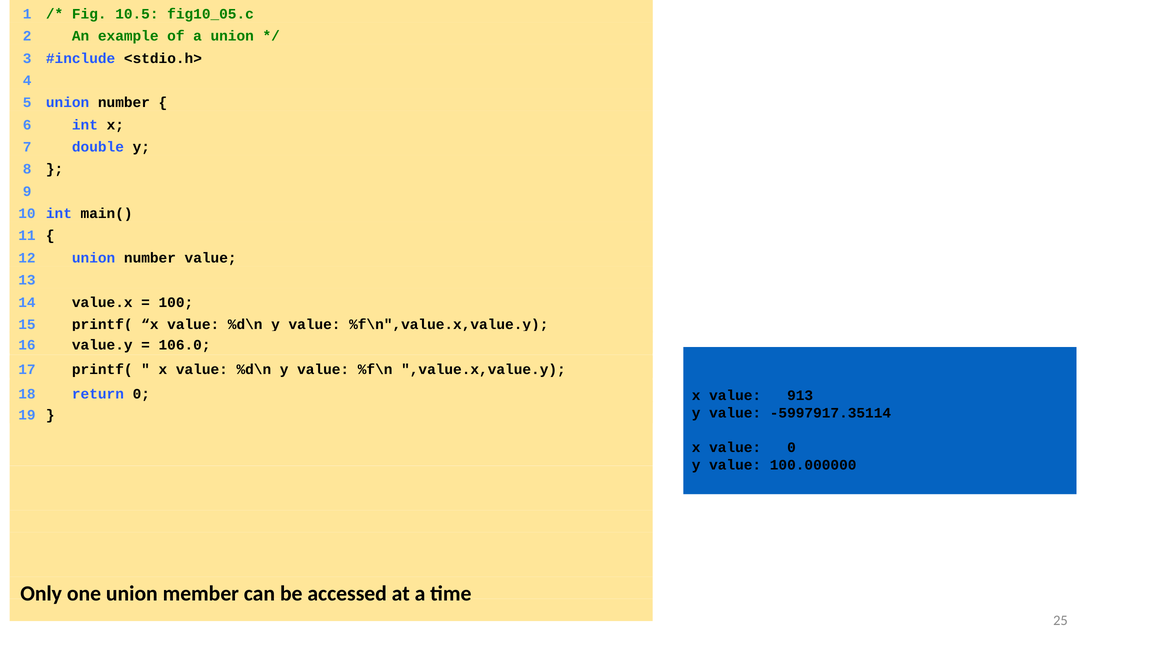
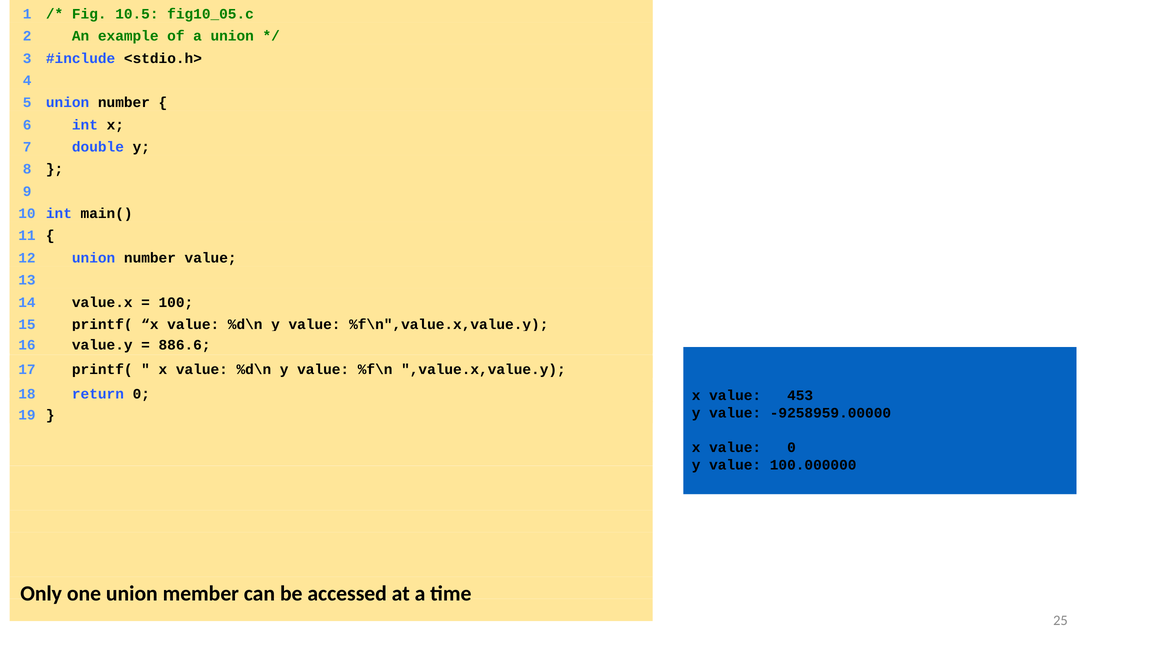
106.0: 106.0 -> 886.6 (185, 345)
913: 913 -> 453 (800, 396)
-5997917.35114: -5997917.35114 -> -9258959.00000 (830, 413)
